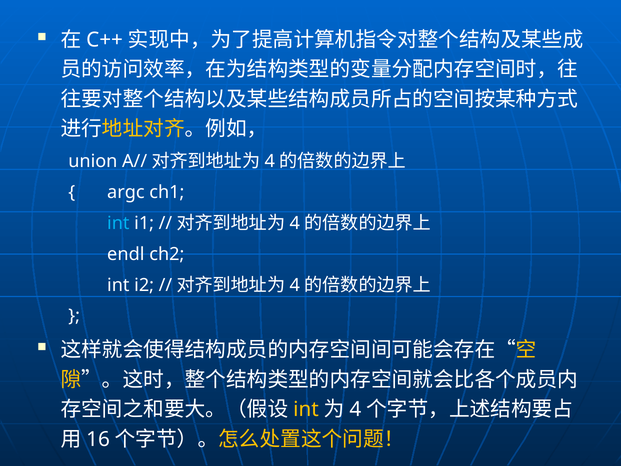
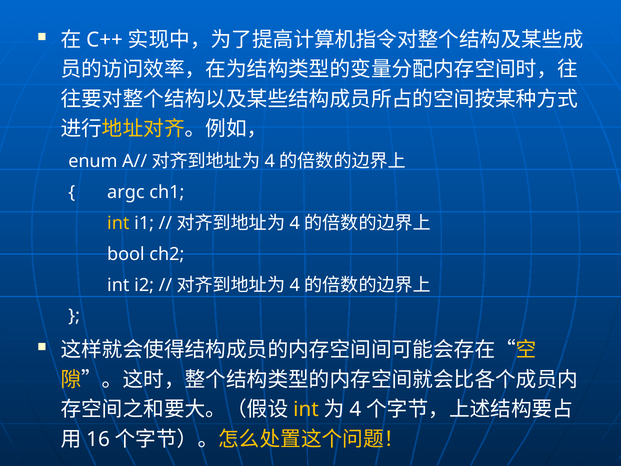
union: union -> enum (93, 161)
int colour: light blue -> yellow (118, 223)
endl: endl -> bool (126, 254)
